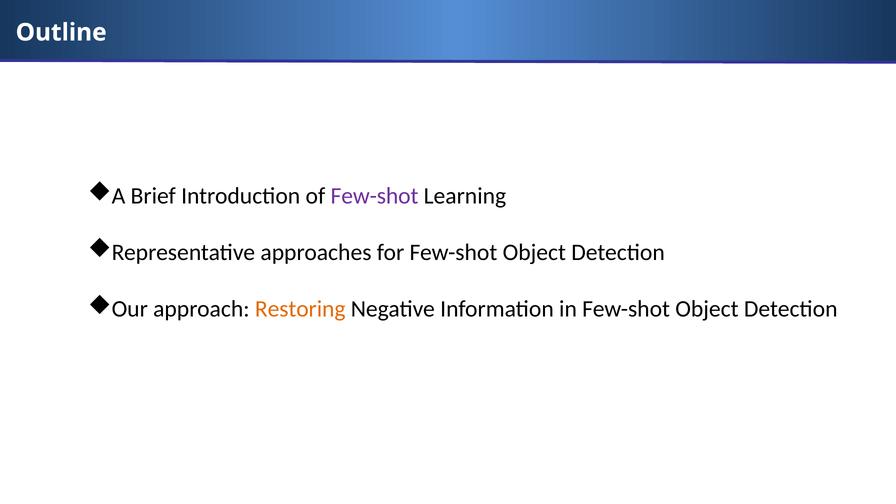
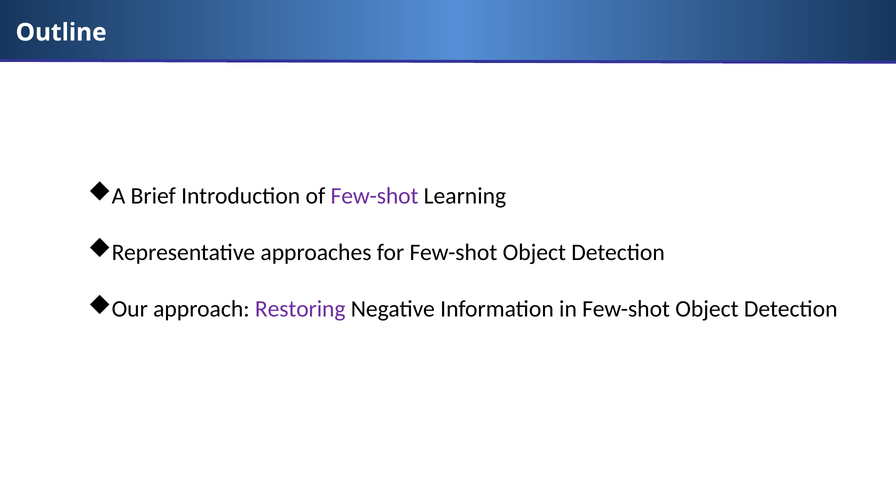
Restoring colour: orange -> purple (300, 309)
